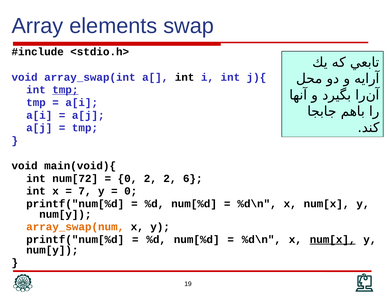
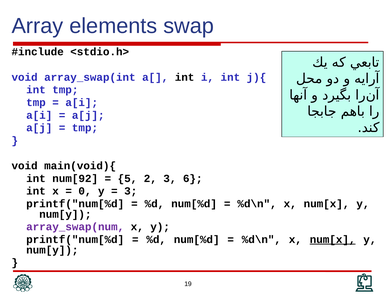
tmp underline: present -> none (65, 90)
num[72: num[72 -> num[92 (75, 178)
0: 0 -> 5 (127, 178)
2 2: 2 -> 3 (170, 178)
7: 7 -> 0 (85, 191)
0: 0 -> 3 (131, 191)
array_swap(num colour: orange -> purple (75, 226)
